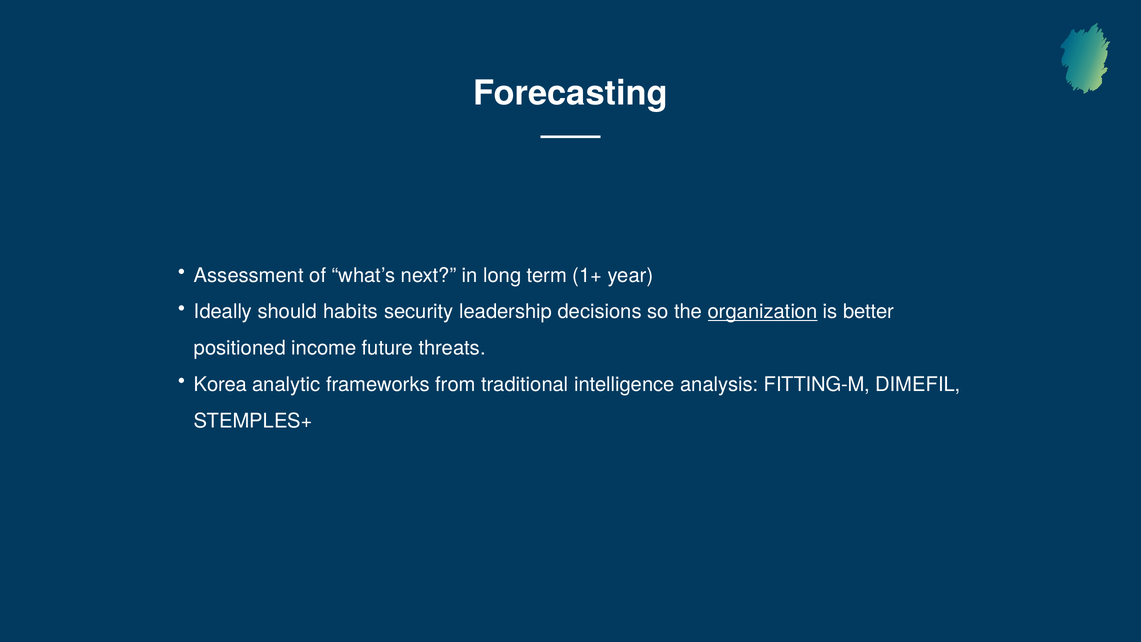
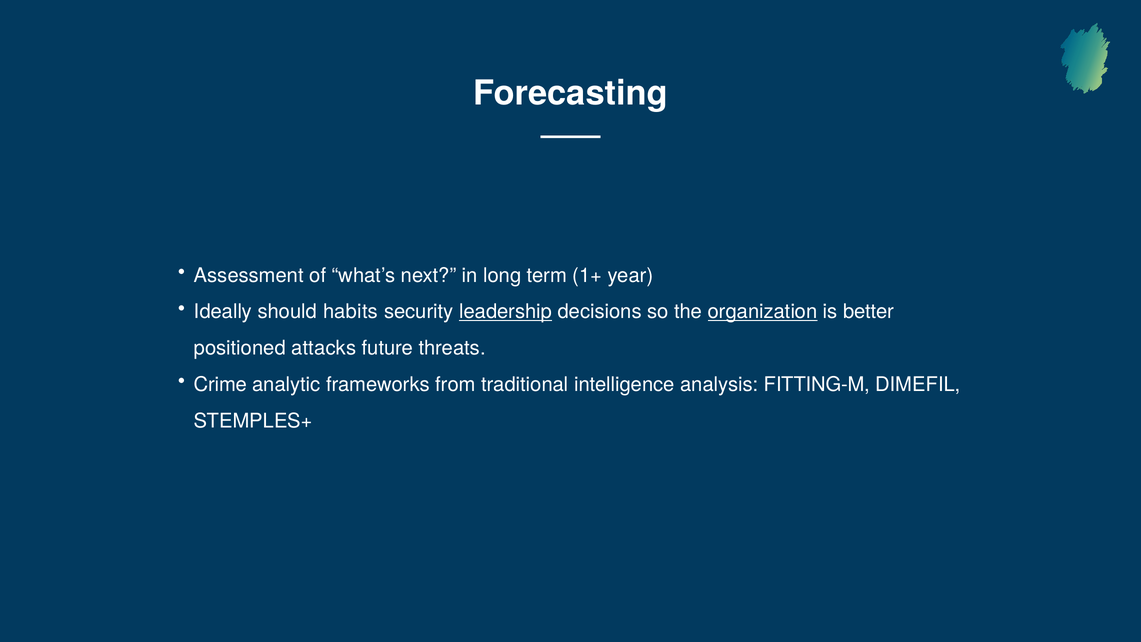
leadership underline: none -> present (506, 312)
income: income -> attacks (324, 348)
Korea: Korea -> Crime (220, 384)
